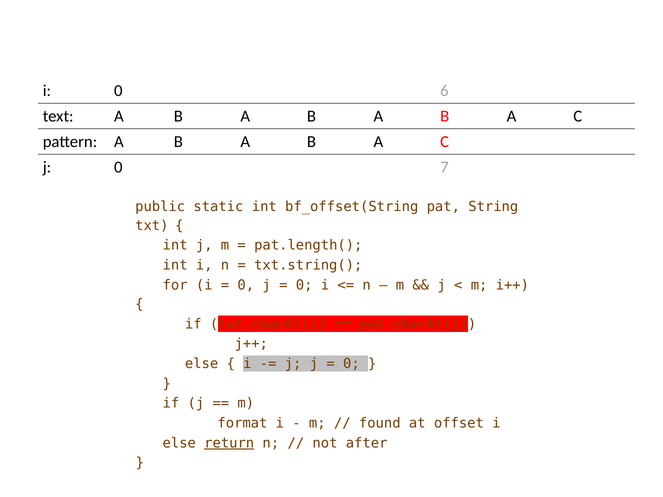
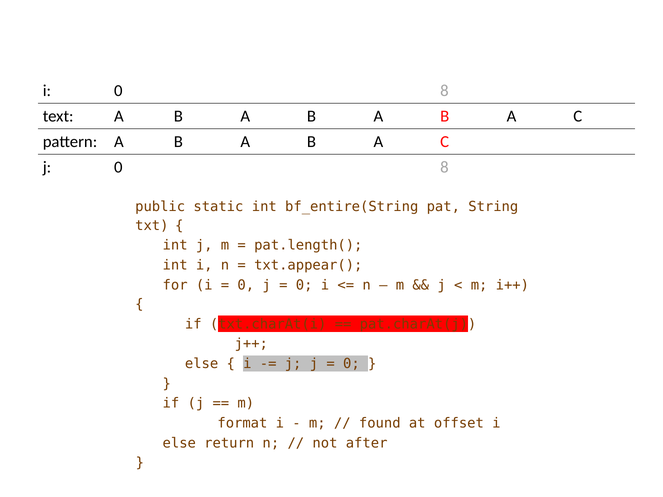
i 0 6: 6 -> 8 (444, 91)
j 0 7: 7 -> 8 (444, 167)
bf_offset(String: bf_offset(String -> bf_entire(String (352, 207)
txt.string(: txt.string( -> txt.appear( (308, 265)
return underline: present -> none (229, 443)
